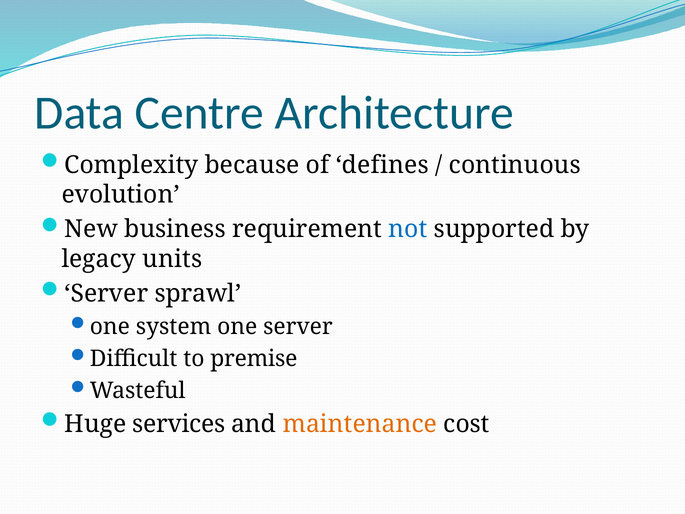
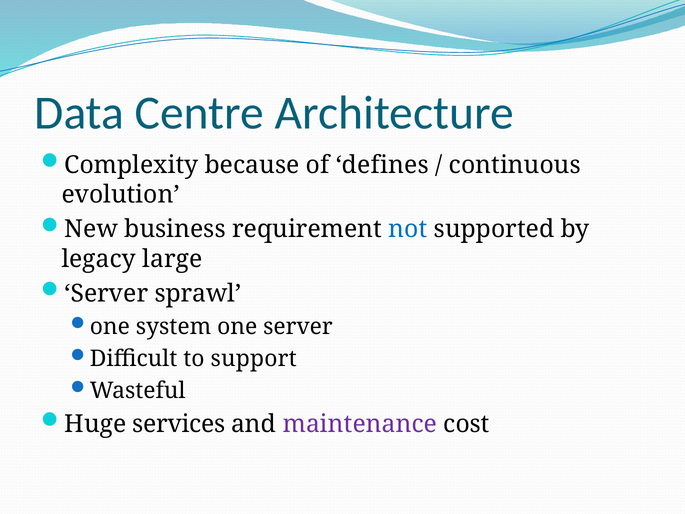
units: units -> large (172, 259)
premise: premise -> support (254, 358)
maintenance colour: orange -> purple (360, 424)
